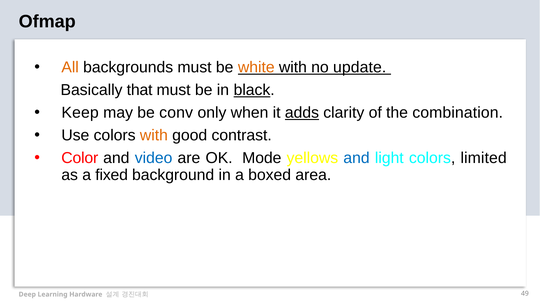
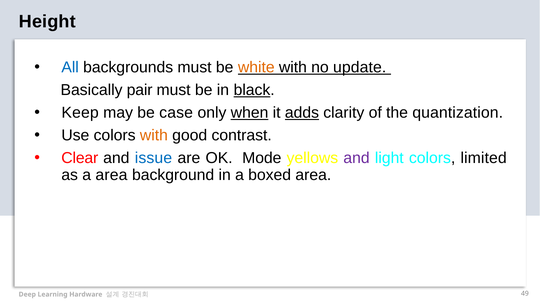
Ofmap: Ofmap -> Height (47, 21)
All colour: orange -> blue (70, 67)
that: that -> pair (140, 90)
conv: conv -> case (176, 112)
when underline: none -> present (250, 112)
combination: combination -> quantization (458, 112)
Color: Color -> Clear (80, 158)
video: video -> issue (153, 158)
and colour: blue -> purple (356, 158)
a fixed: fixed -> area (111, 175)
